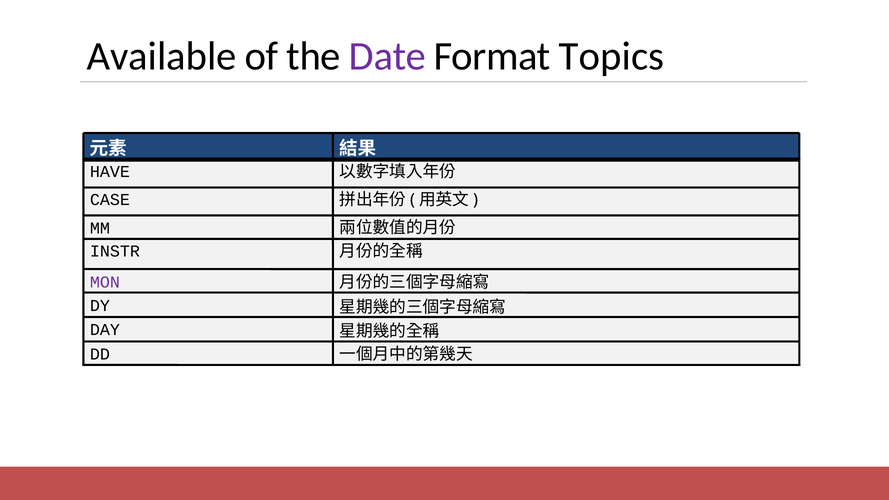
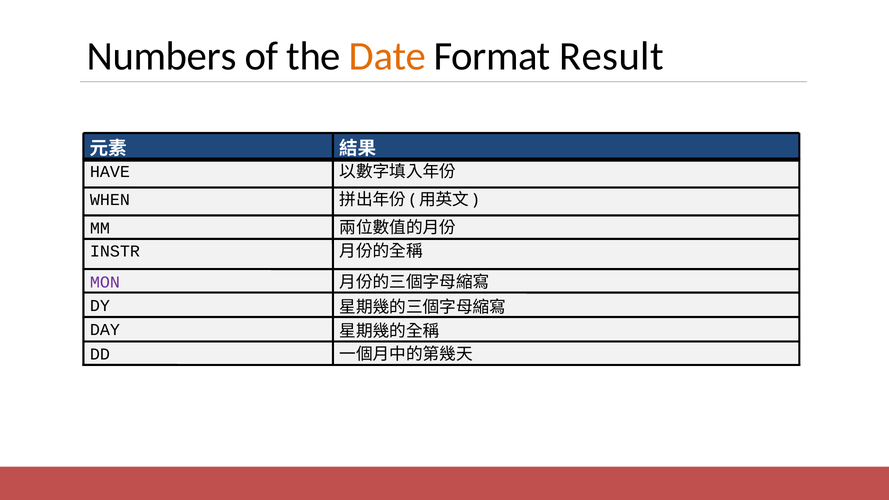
Available: Available -> Numbers (162, 56)
Date colour: purple -> orange (387, 56)
Topics: Topics -> Result (611, 56)
CASE: CASE -> WHEN (110, 200)
